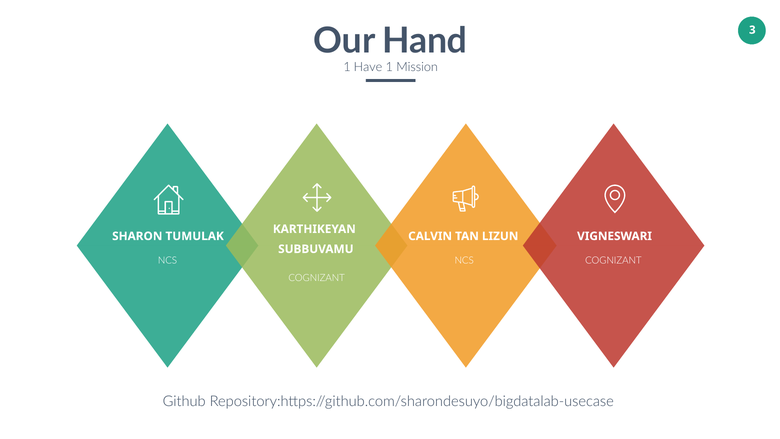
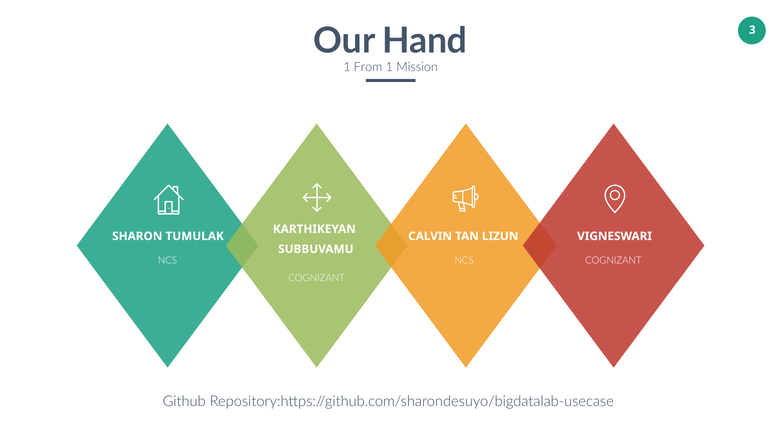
Have: Have -> From (368, 67)
